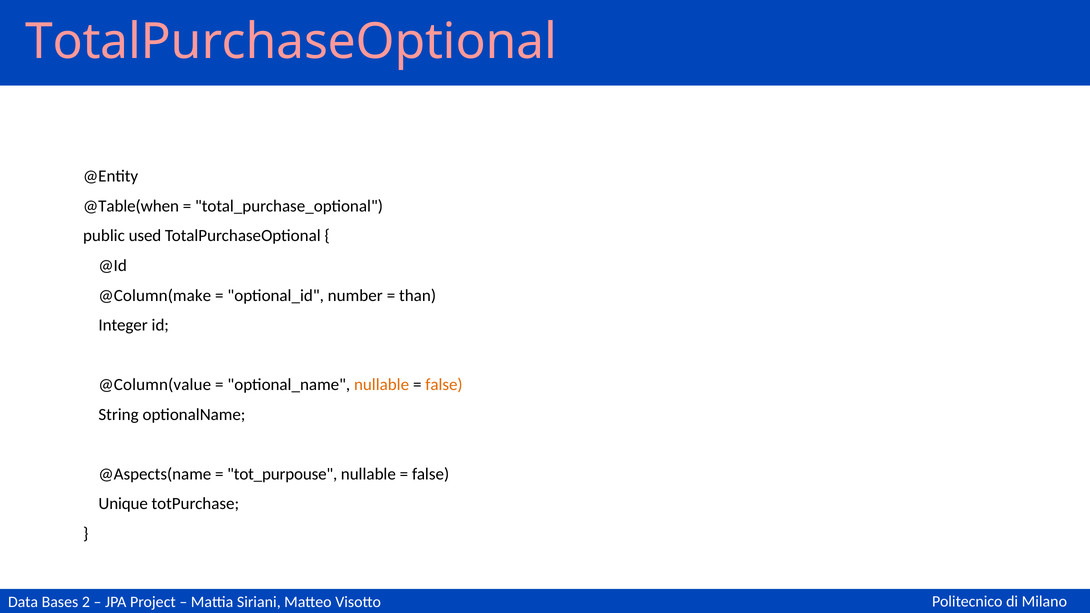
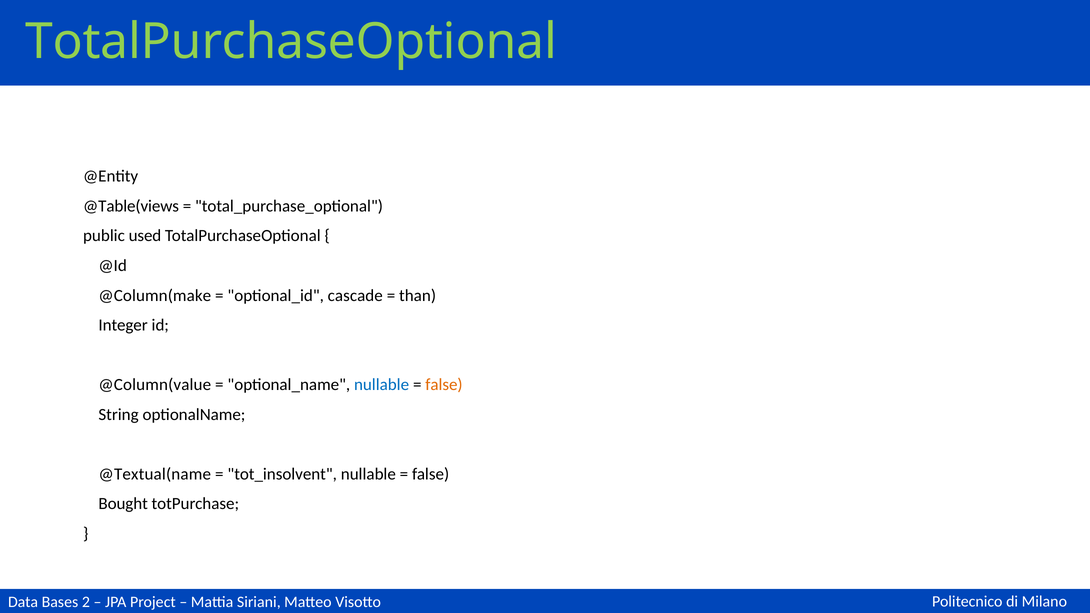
TotalPurchaseOptional colour: pink -> light green (291, 42)
@Table(when: @Table(when -> @Table(views (131, 206)
number: number -> cascade (355, 295)
nullable colour: orange -> blue (382, 385)
@Aspects(name: @Aspects(name -> @Textual(name (155, 474)
tot_purpouse: tot_purpouse -> tot_insolvent (282, 474)
Unique: Unique -> Bought (123, 504)
